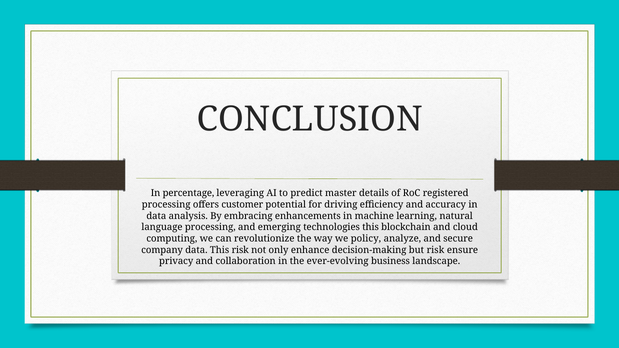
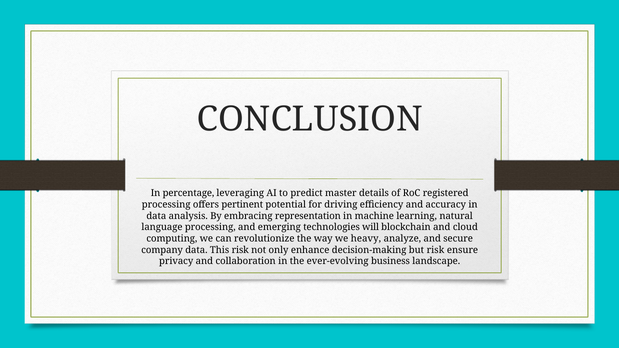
customer: customer -> pertinent (242, 205)
enhancements: enhancements -> representation (308, 216)
technologies this: this -> will (371, 227)
policy: policy -> heavy (366, 239)
